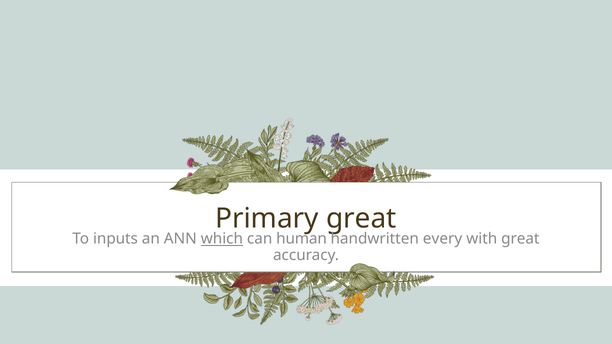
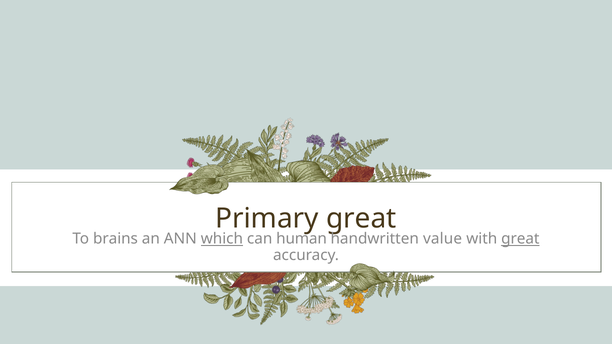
inputs: inputs -> brains (116, 239)
every: every -> value (443, 239)
great underline: none -> present (520, 239)
